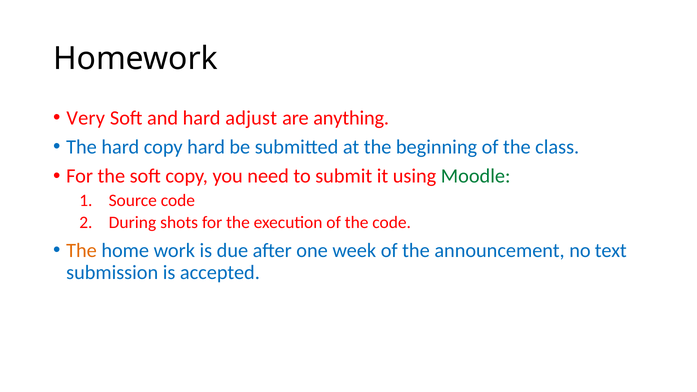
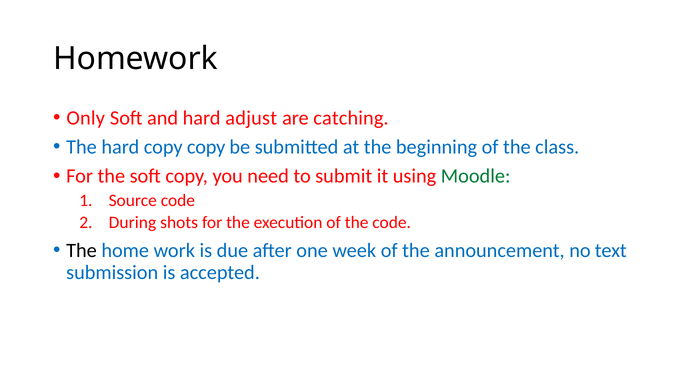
Very: Very -> Only (86, 118)
anything: anything -> catching (351, 118)
copy hard: hard -> copy (206, 147)
The colour: orange -> black (82, 250)
